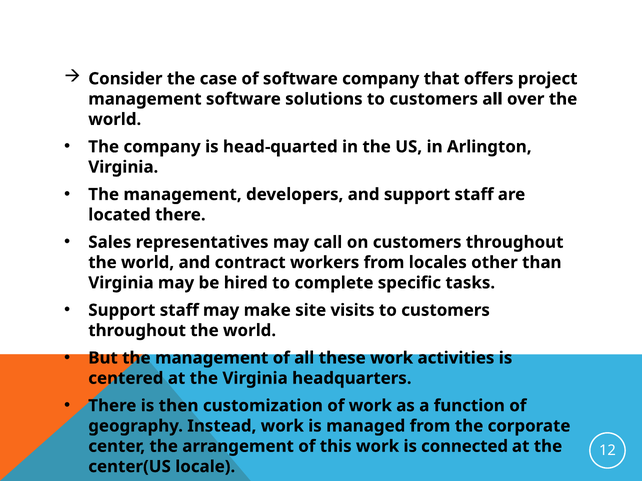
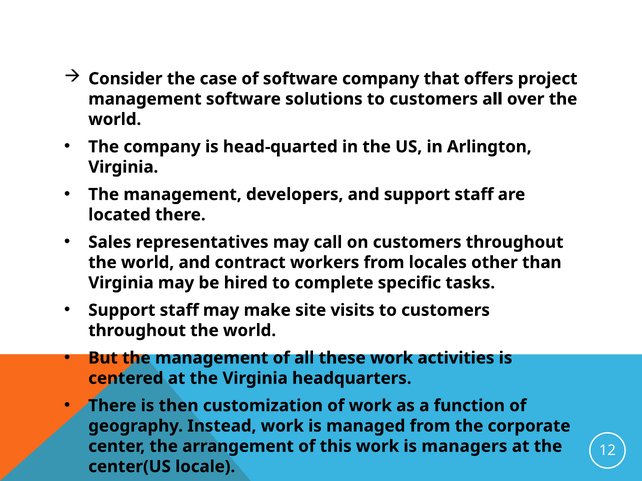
connected: connected -> managers (464, 447)
